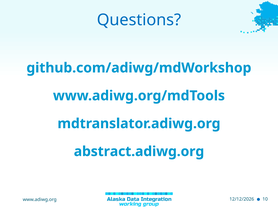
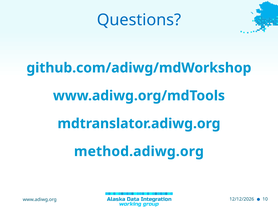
abstract.adiwg.org: abstract.adiwg.org -> method.adiwg.org (139, 151)
